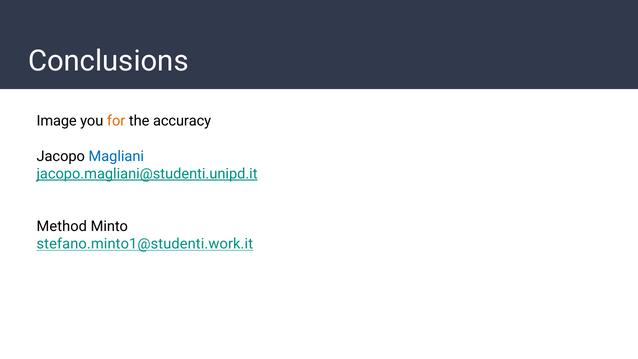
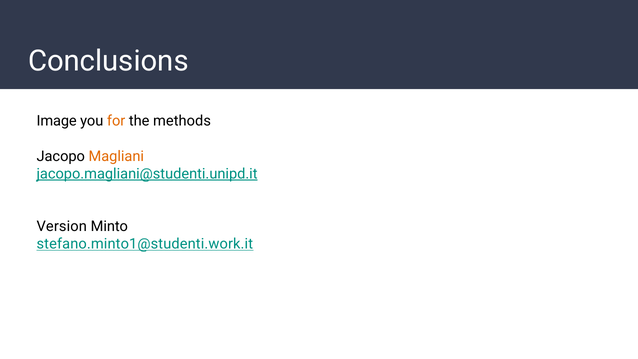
accuracy: accuracy -> methods (182, 121)
Magliani colour: blue -> orange (116, 156)
Method: Method -> Version (62, 226)
